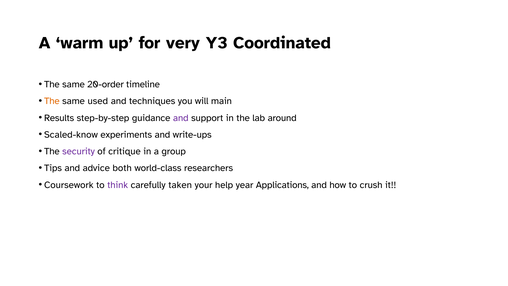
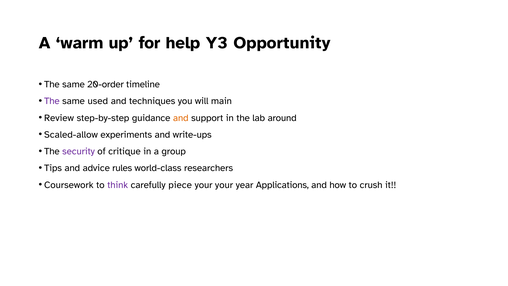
very: very -> help (183, 43)
Coordinated: Coordinated -> Opportunity (282, 43)
The colour: orange -> purple (52, 101)
Results: Results -> Review (59, 118)
and colour: purple -> orange (181, 118)
Scaled-know: Scaled-know -> Scaled-allow (71, 135)
both: both -> rules (122, 168)
taken: taken -> piece (180, 185)
your help: help -> your (224, 185)
